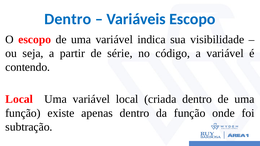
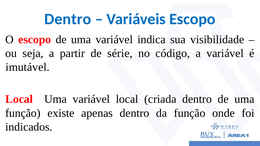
contendo: contendo -> imutável (28, 67)
subtração: subtração -> indicados (29, 127)
